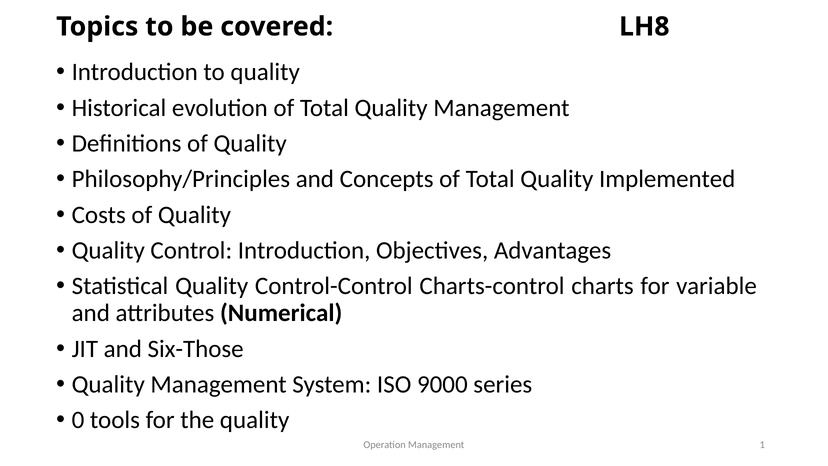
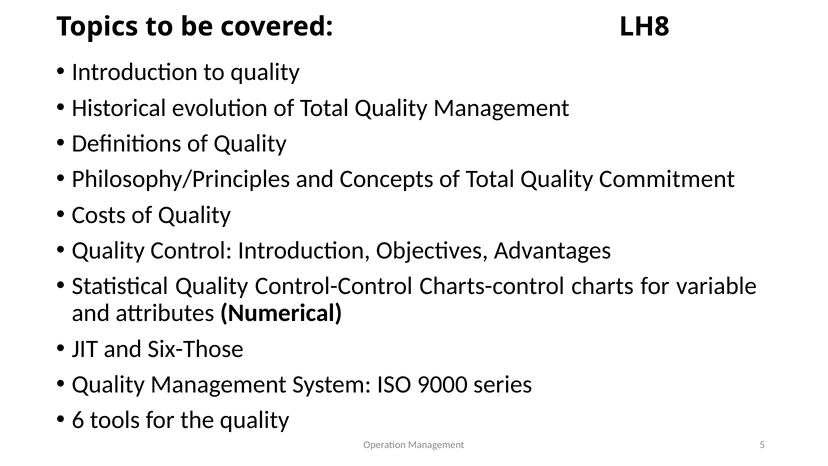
Implemented: Implemented -> Commitment (667, 179)
0: 0 -> 6 (78, 420)
1: 1 -> 5 (762, 445)
